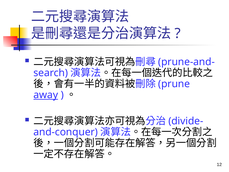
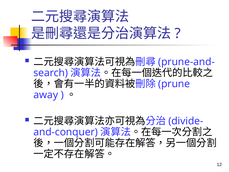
away underline: present -> none (46, 95)
